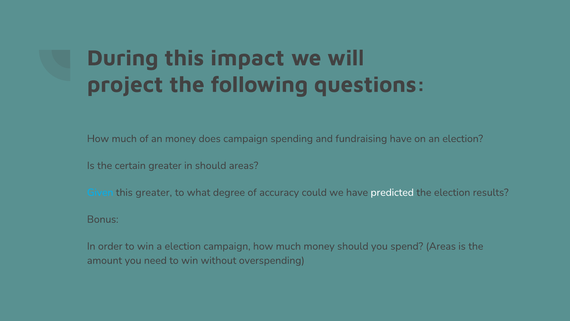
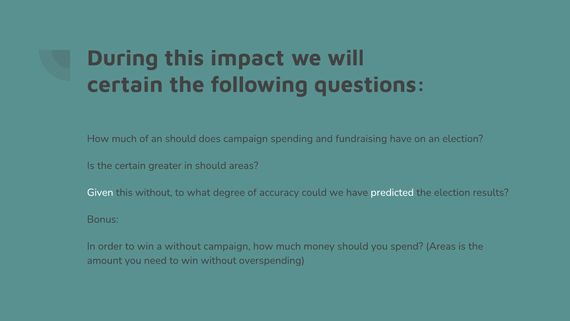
project: project -> certain (125, 84)
an money: money -> should (181, 138)
Given colour: light blue -> white (100, 192)
this greater: greater -> without (154, 192)
a election: election -> without (183, 246)
